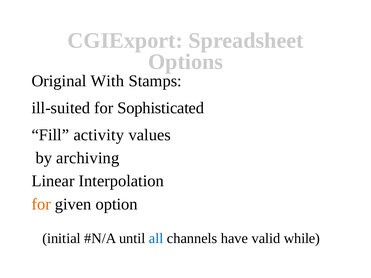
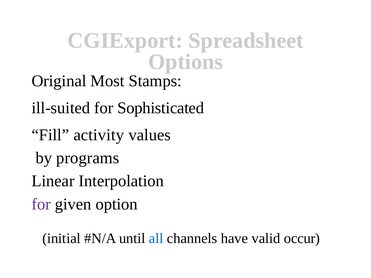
With: With -> Most (107, 81)
archiving: archiving -> programs (88, 158)
for colour: orange -> purple (41, 204)
while: while -> occur (302, 239)
